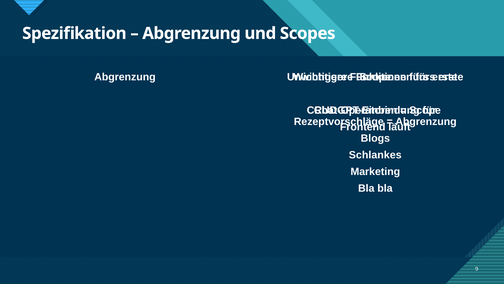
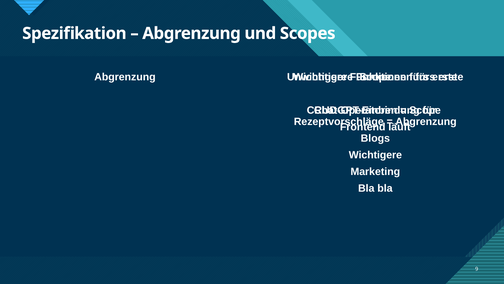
Schlankes: Schlankes -> Wichtigere (375, 155)
